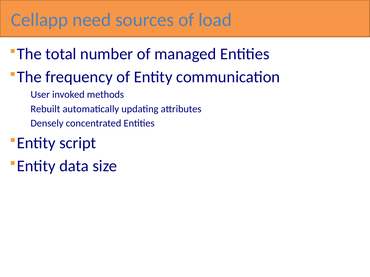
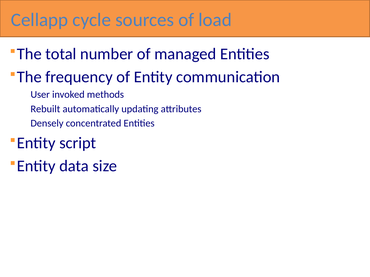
need: need -> cycle (92, 20)
